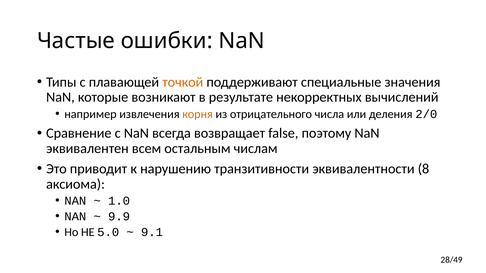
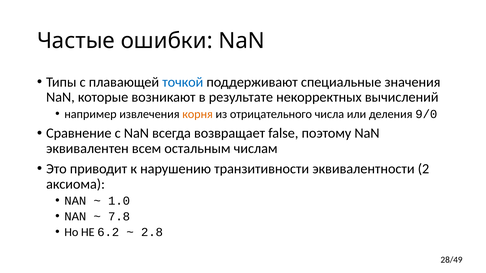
точкой colour: orange -> blue (183, 82)
2/0: 2/0 -> 9/0 (426, 114)
8: 8 -> 2 (424, 169)
9.9: 9.9 -> 7.8 (119, 217)
5.0: 5.0 -> 6.2 (108, 232)
9.1: 9.1 -> 2.8 (152, 232)
